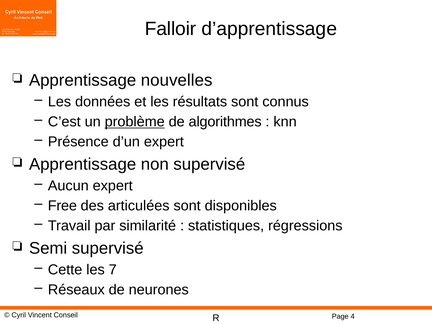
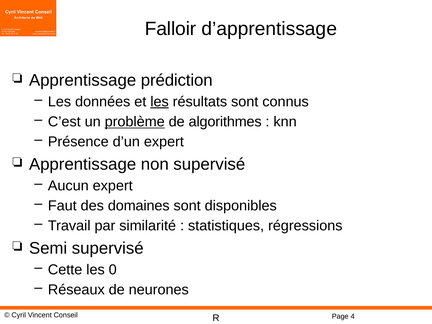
nouvelles: nouvelles -> prédiction (177, 80)
les underline: none -> present (160, 102)
Free: Free -> Faut (62, 206)
articulées: articulées -> domaines (139, 206)
7: 7 -> 0 (113, 270)
